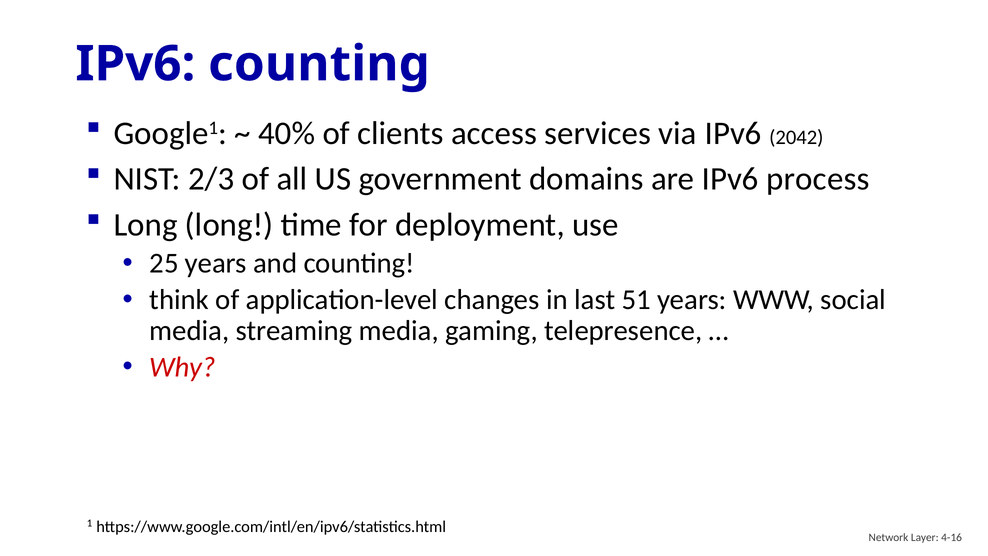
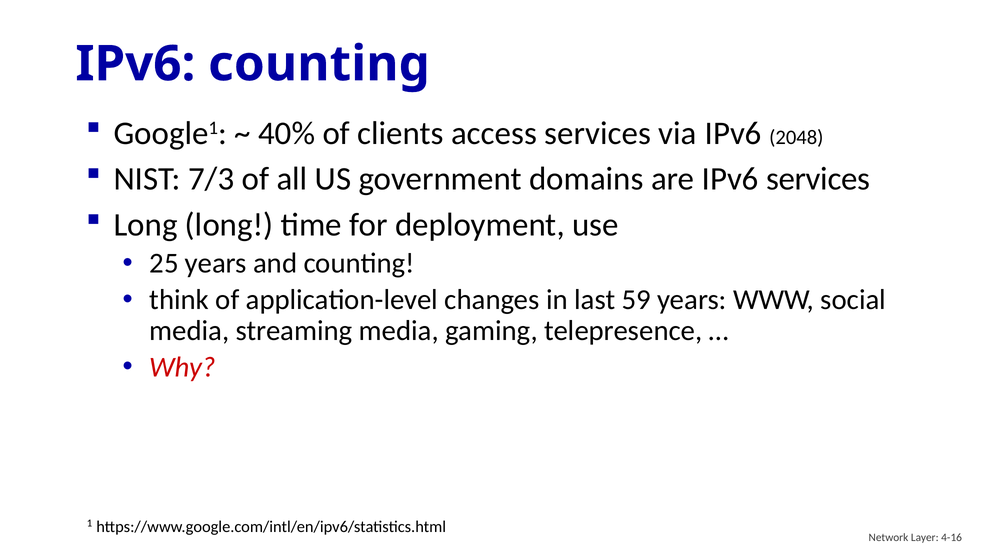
2042: 2042 -> 2048 (796, 137)
2/3: 2/3 -> 7/3 (211, 179)
IPv6 process: process -> services (818, 179)
51: 51 -> 59 (636, 300)
